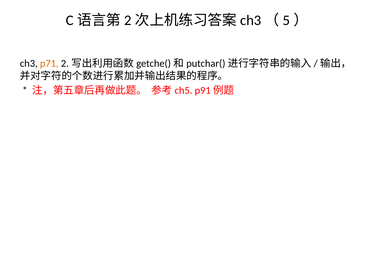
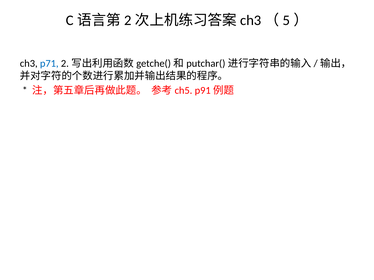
p71 colour: orange -> blue (49, 64)
